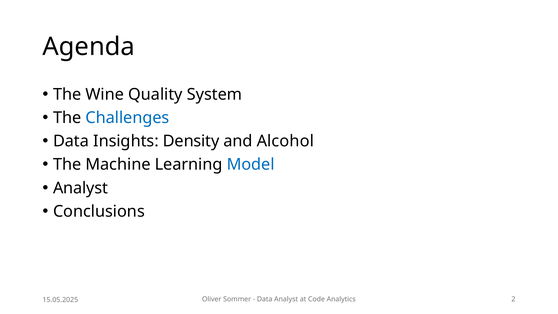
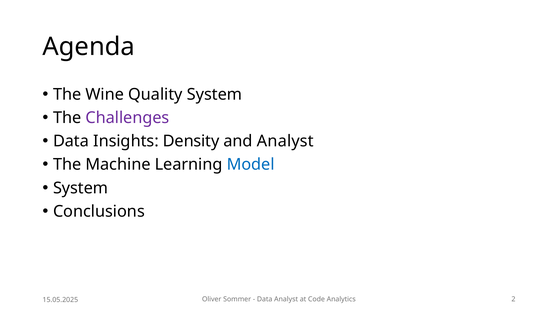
Challenges colour: blue -> purple (127, 118)
and Alcohol: Alcohol -> Analyst (285, 141)
Analyst: Analyst -> System (81, 188)
